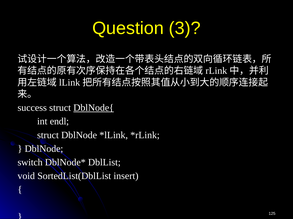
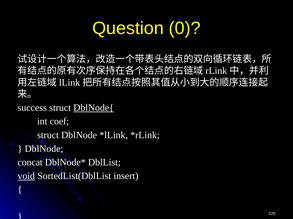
3: 3 -> 0 (185, 28)
endl: endl -> coef (59, 122)
switch: switch -> concat (30, 163)
void underline: none -> present (26, 176)
